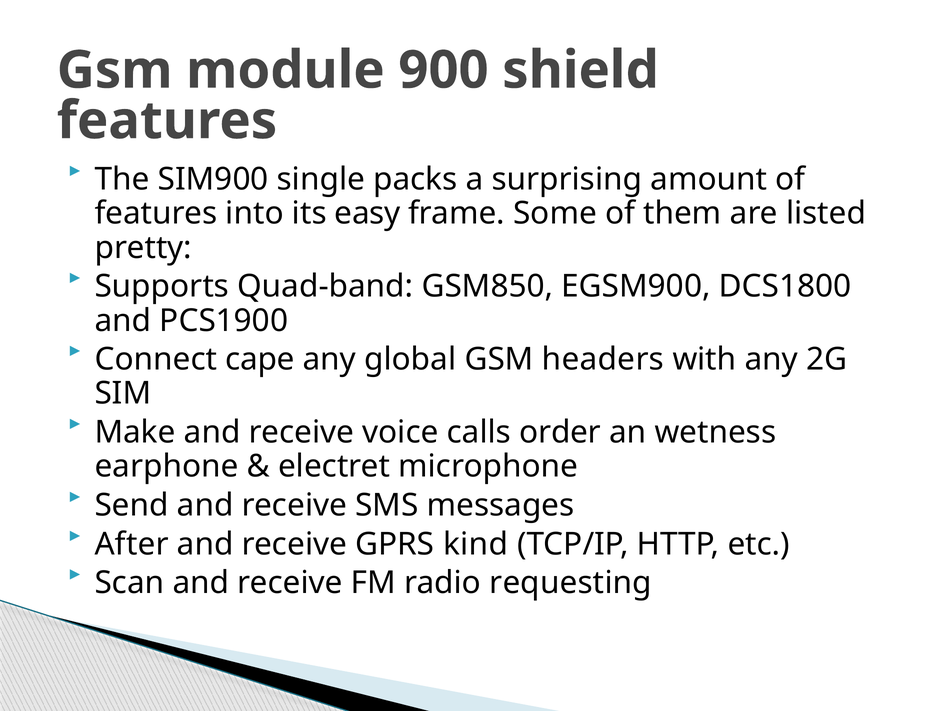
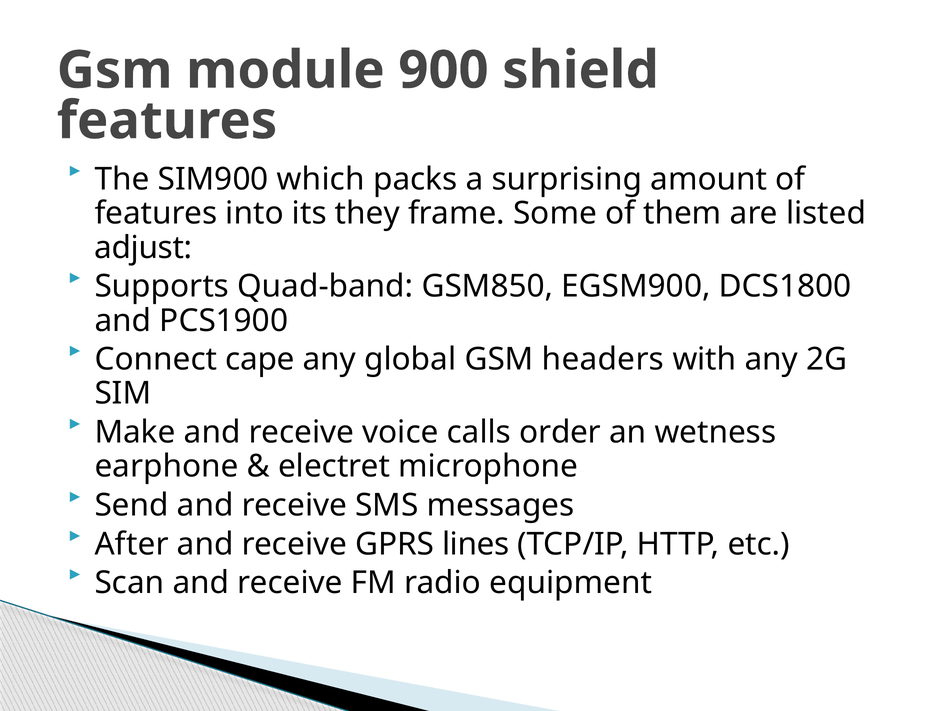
single: single -> which (321, 179)
easy: easy -> they (367, 214)
pretty: pretty -> adjust (143, 248)
kind: kind -> lines (476, 544)
requesting: requesting -> equipment (571, 583)
